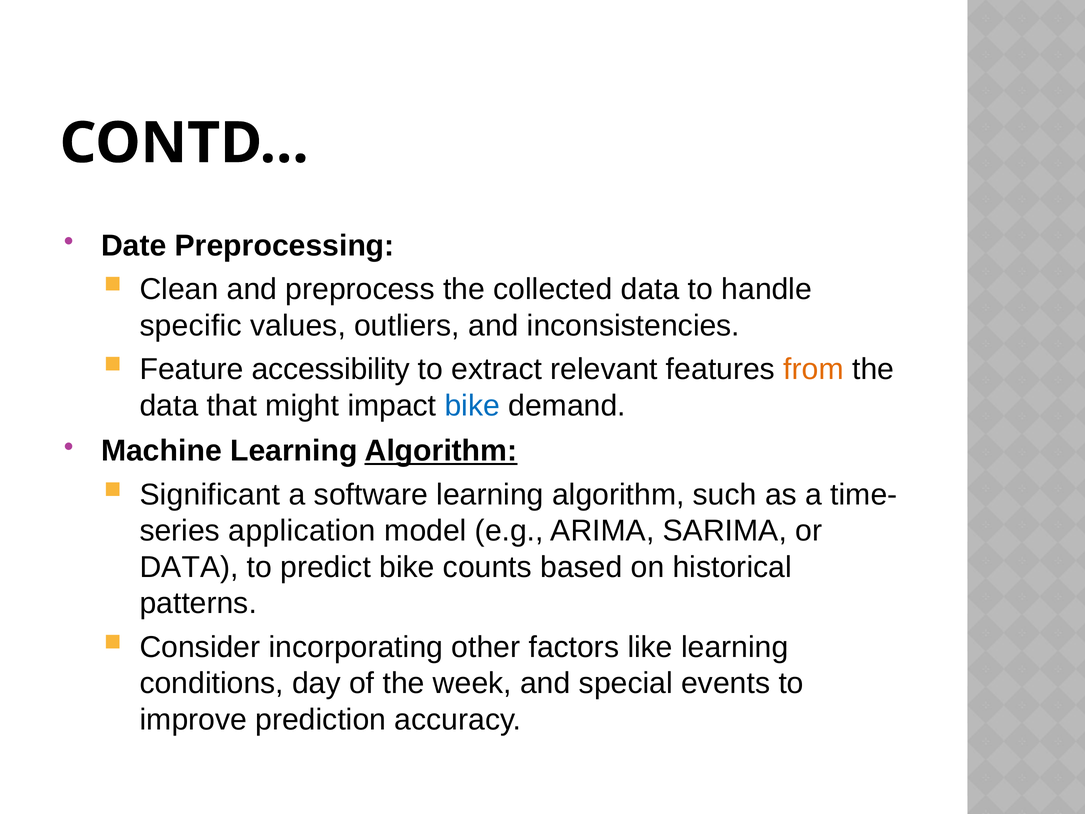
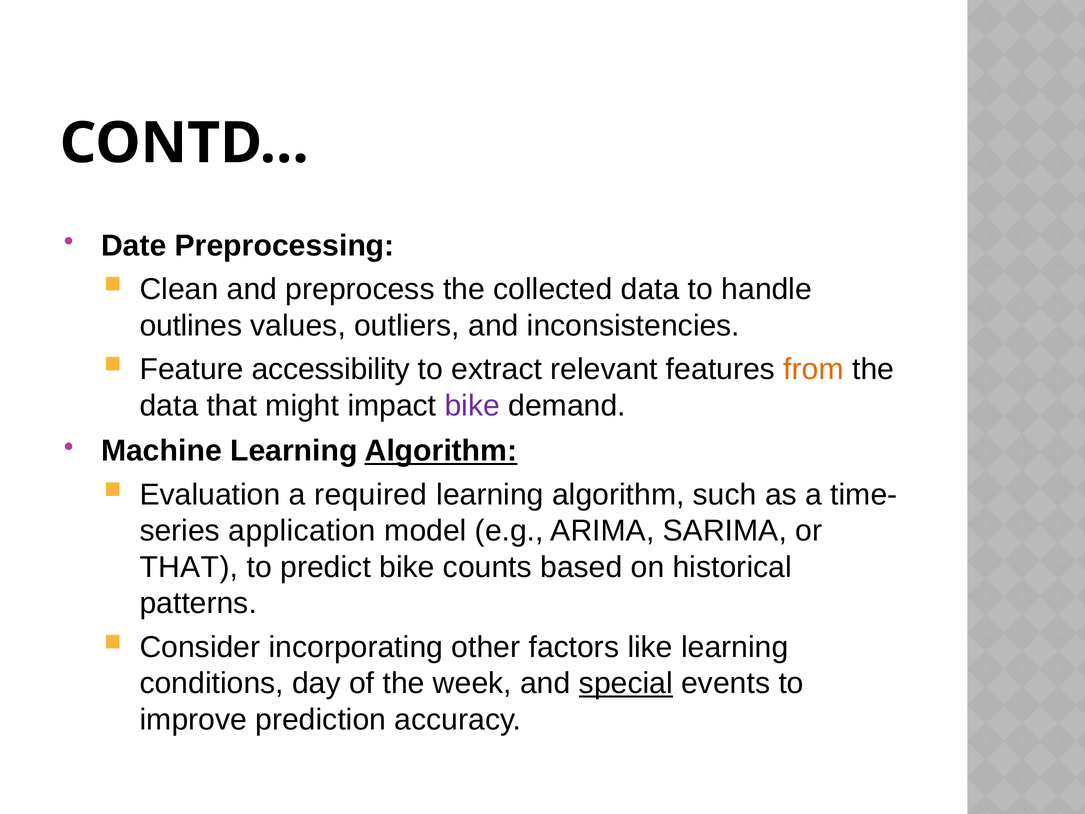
specific: specific -> outlines (191, 326)
bike colour: blue -> purple (472, 406)
Significant: Significant -> Evaluation (210, 495)
software: software -> required (371, 495)
DATA: DATA -> THAT (189, 567)
special underline: none -> present (626, 683)
